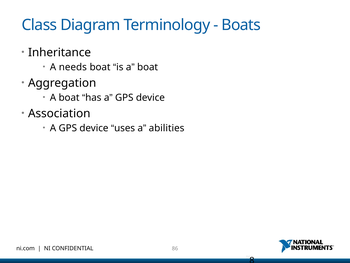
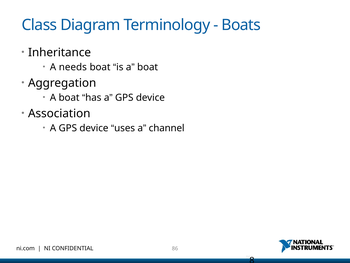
abilities: abilities -> channel (167, 128)
